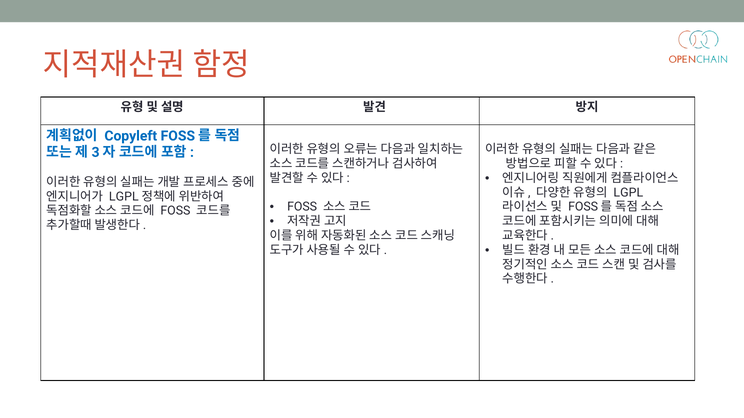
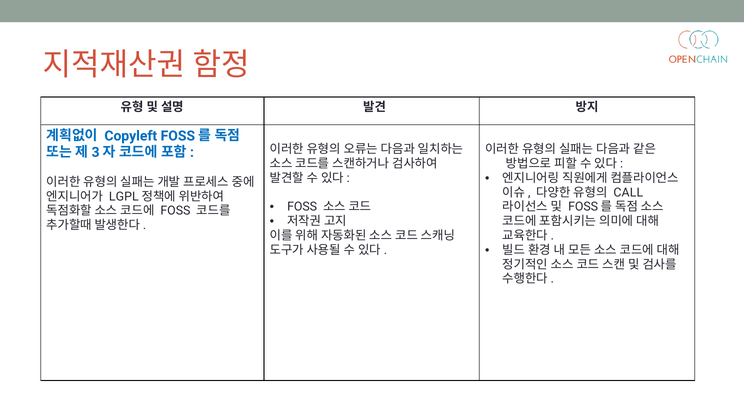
LGPL: LGPL -> CALL (628, 193)
